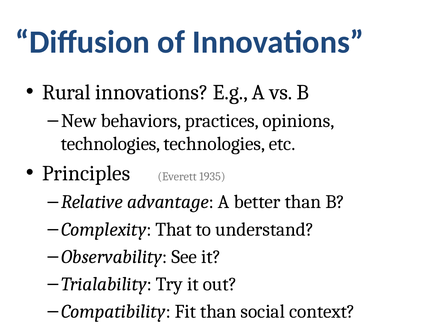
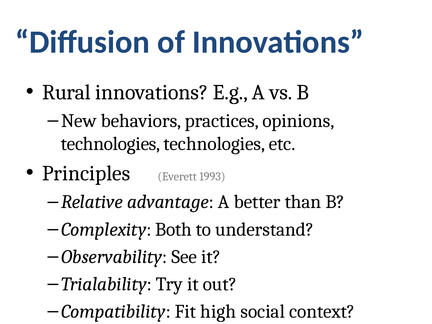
1935: 1935 -> 1993 (212, 177)
That: That -> Both (174, 229)
Fit than: than -> high (218, 311)
